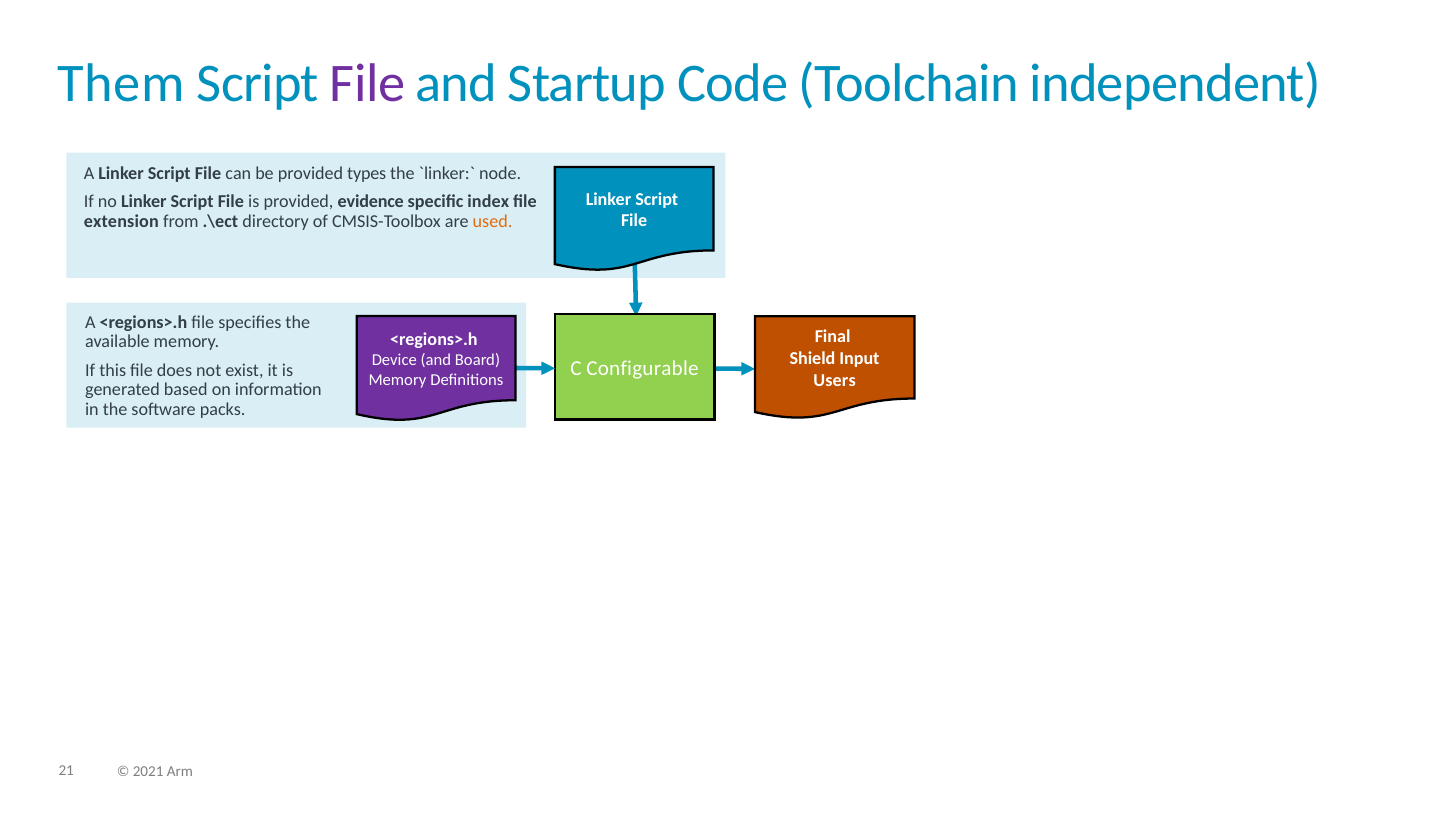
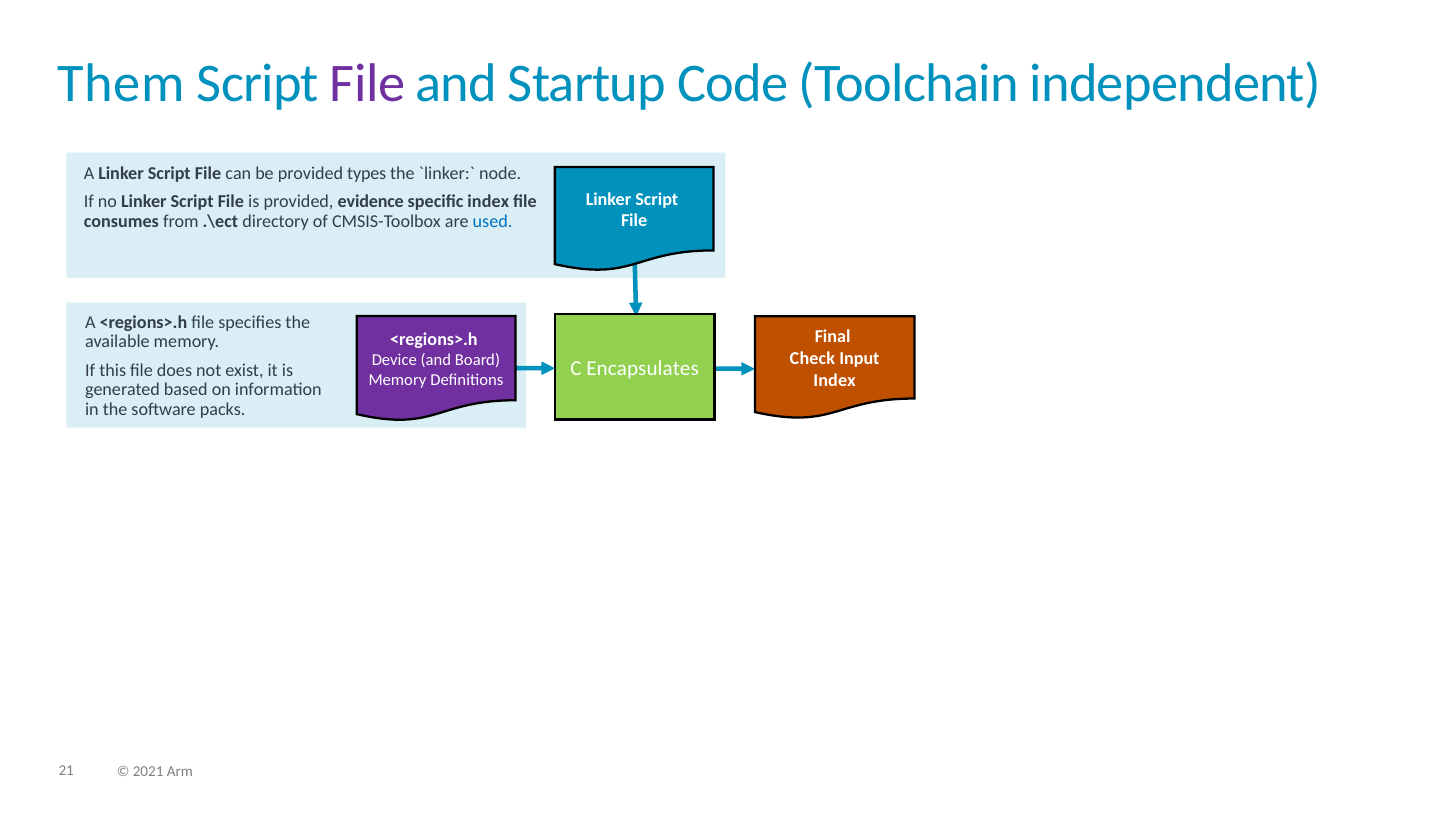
extension: extension -> consumes (121, 222)
used colour: orange -> blue (493, 222)
Shield: Shield -> Check (812, 359)
Configurable: Configurable -> Encapsulates (643, 368)
Users: Users -> Index (835, 380)
